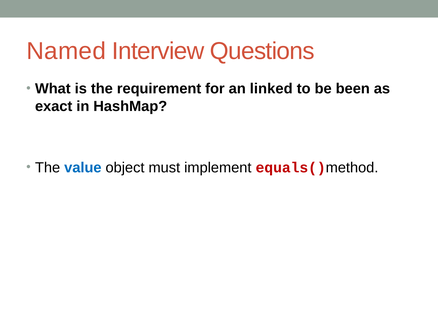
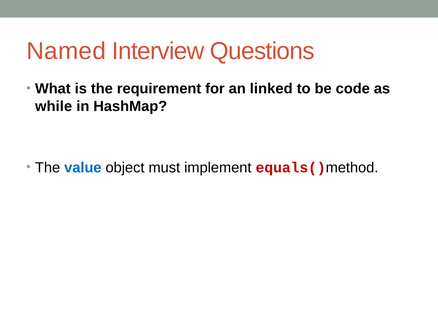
been: been -> code (353, 89)
exact: exact -> while (54, 106)
